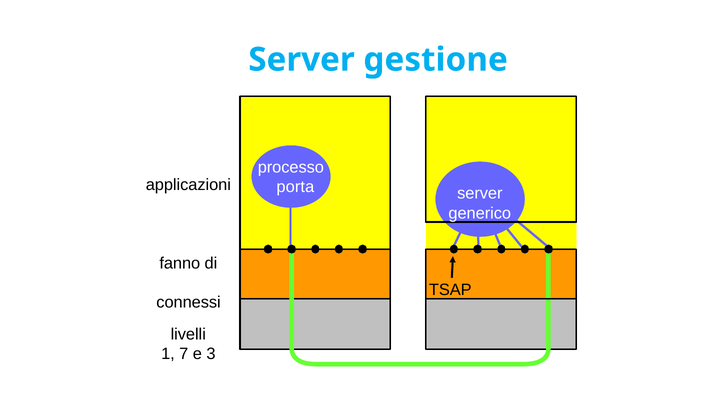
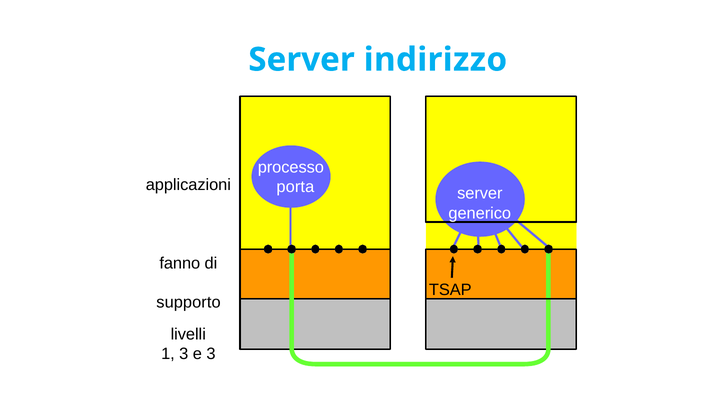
gestione: gestione -> indirizzo (435, 60)
connessi: connessi -> supporto (188, 302)
1 7: 7 -> 3 (184, 354)
